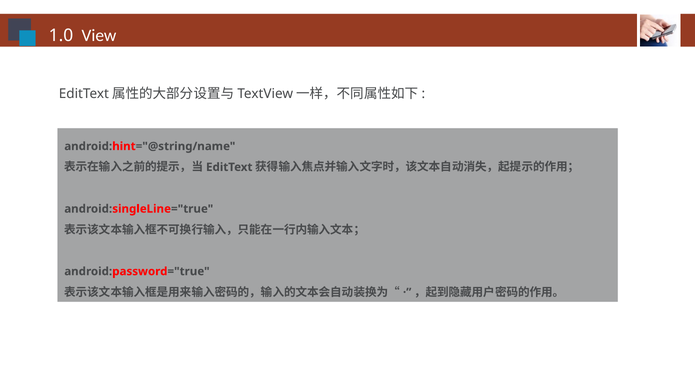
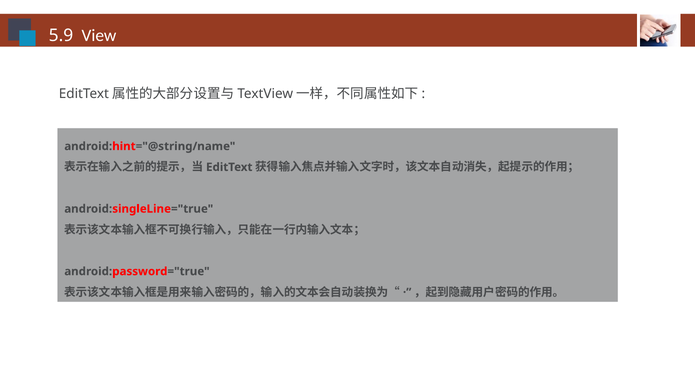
1.0: 1.0 -> 5.9 (61, 35)
